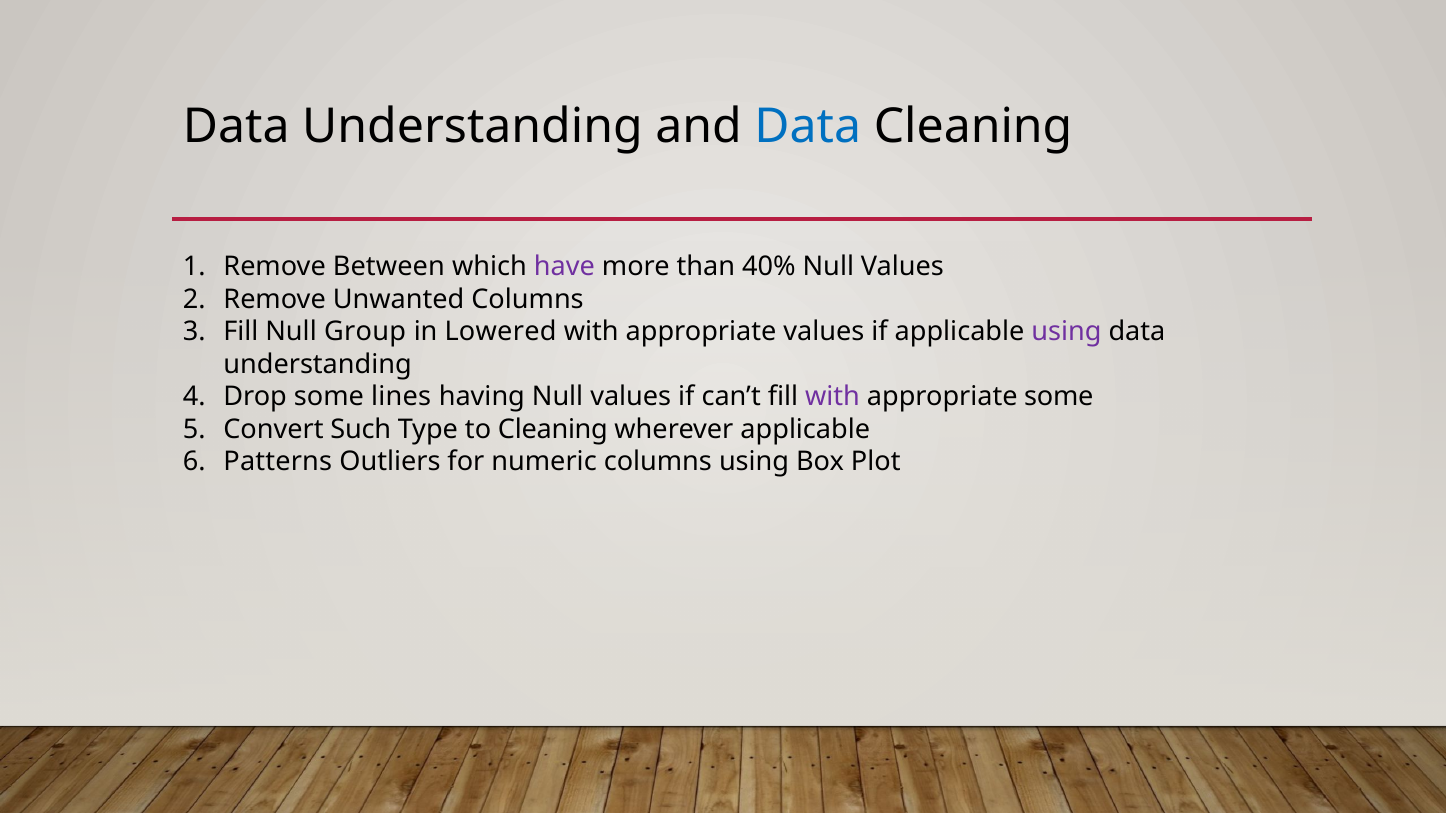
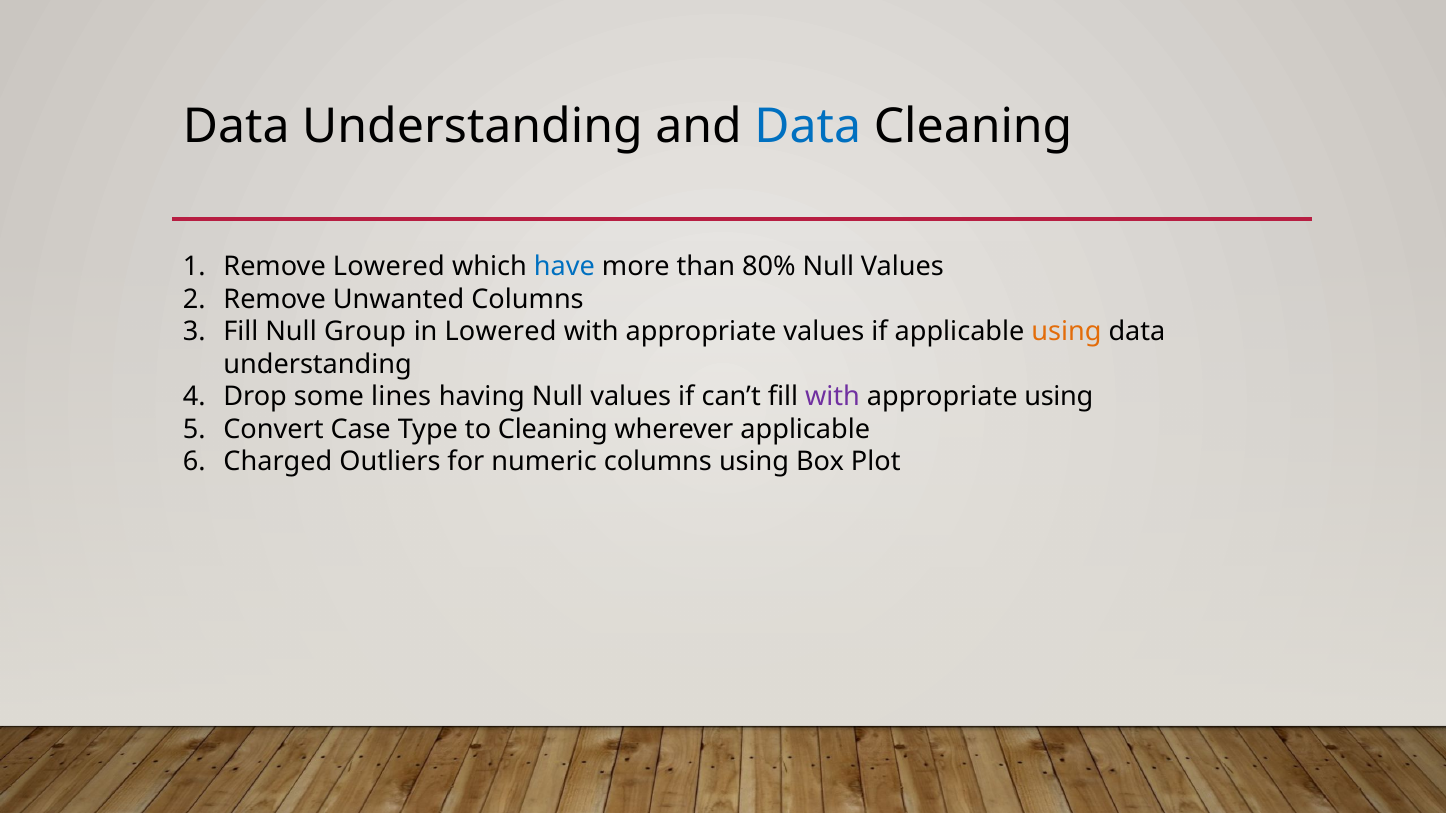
Remove Between: Between -> Lowered (389, 267)
have colour: purple -> blue (564, 267)
40%: 40% -> 80% (769, 267)
using colour: purple -> orange (1066, 332)
appropriate some: some -> using (1059, 397)
Such: Such -> Case (361, 430)
Patterns: Patterns -> Charged (278, 462)
